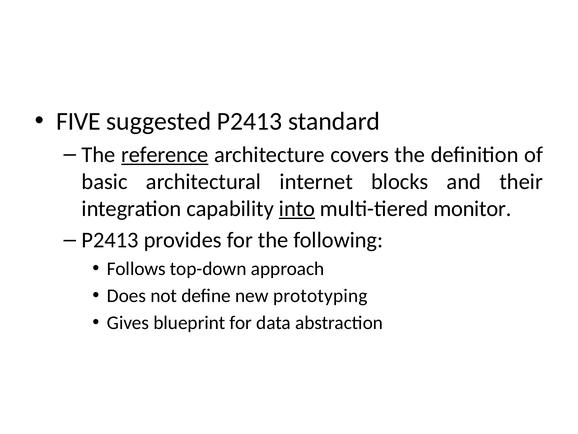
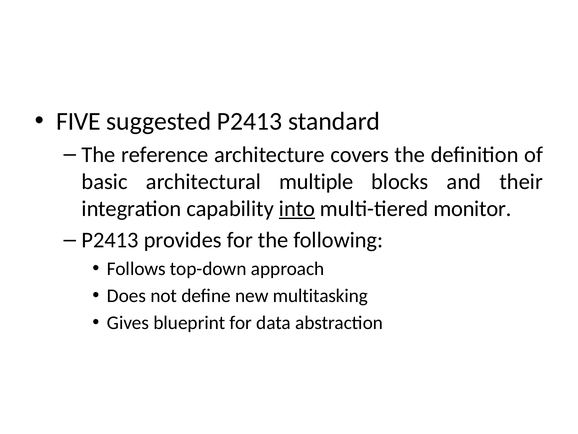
reference underline: present -> none (165, 154)
internet: internet -> multiple (316, 181)
prototyping: prototyping -> multitasking (320, 296)
